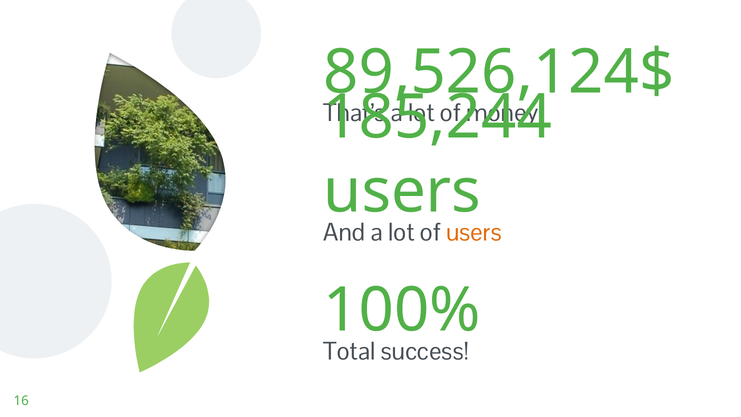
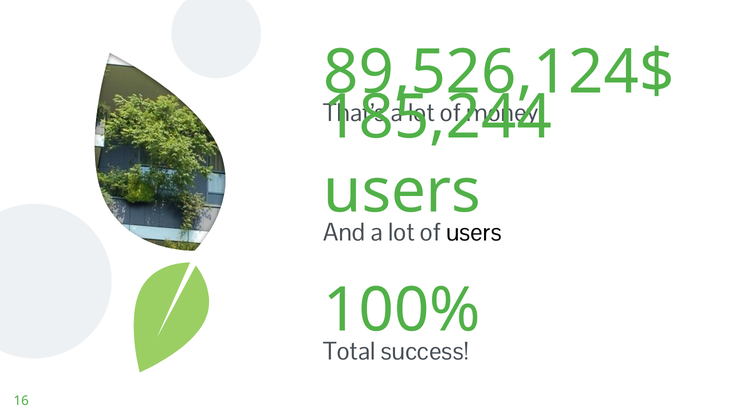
users colour: orange -> black (474, 232)
